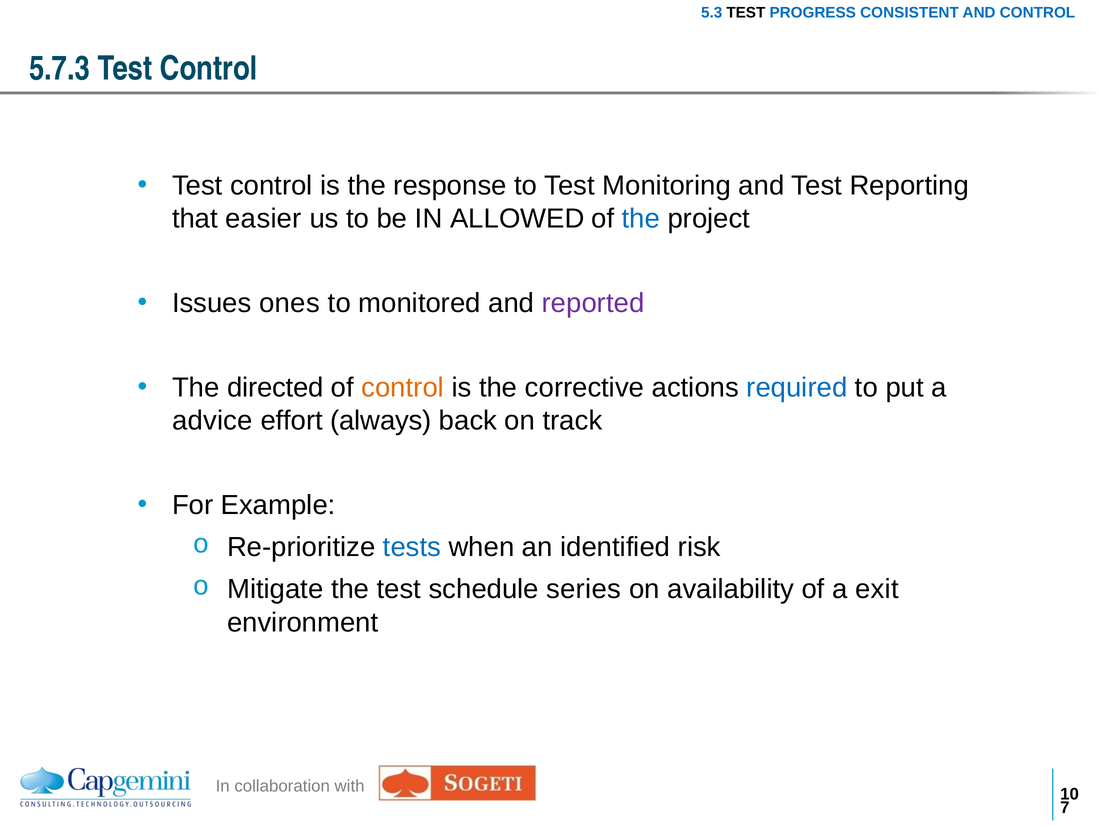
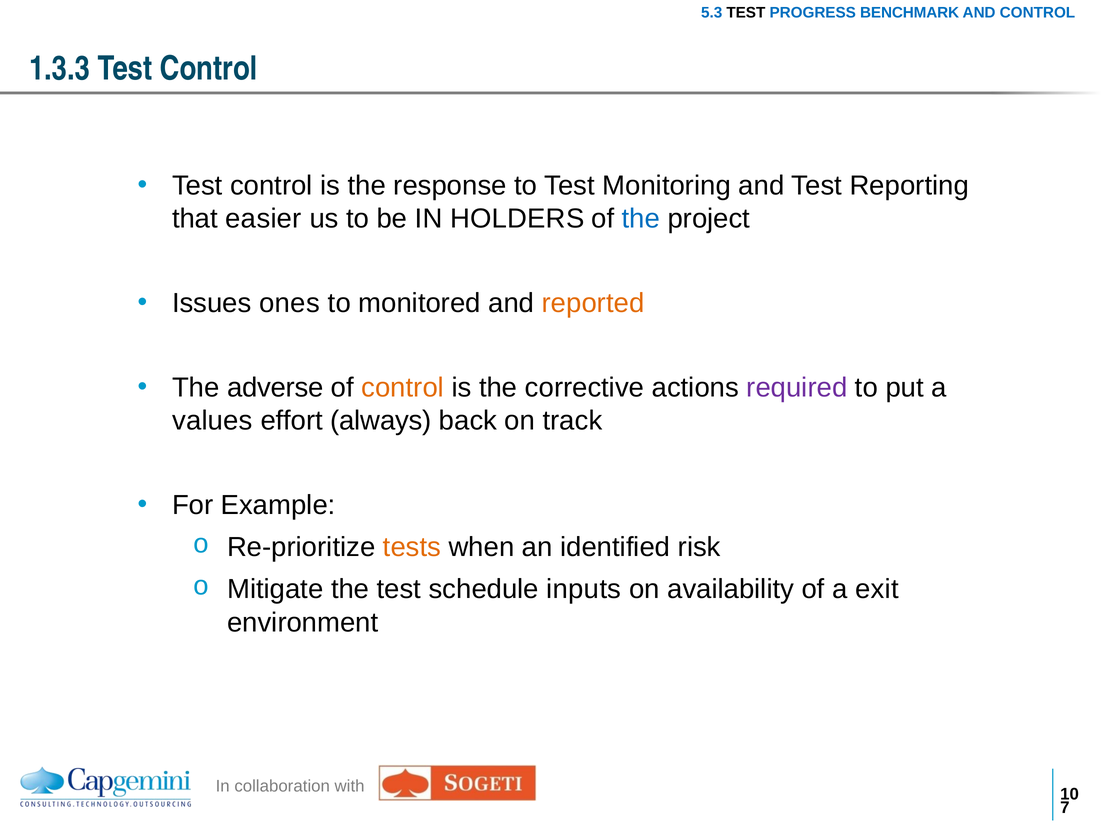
CONSISTENT: CONSISTENT -> BENCHMARK (910, 13)
5.7.3: 5.7.3 -> 1.3.3 (60, 68)
ALLOWED: ALLOWED -> HOLDERS (517, 218)
reported colour: purple -> orange (593, 303)
directed: directed -> adverse (275, 387)
required colour: blue -> purple (797, 387)
advice: advice -> values (212, 420)
tests colour: blue -> orange (412, 547)
series: series -> inputs (584, 589)
